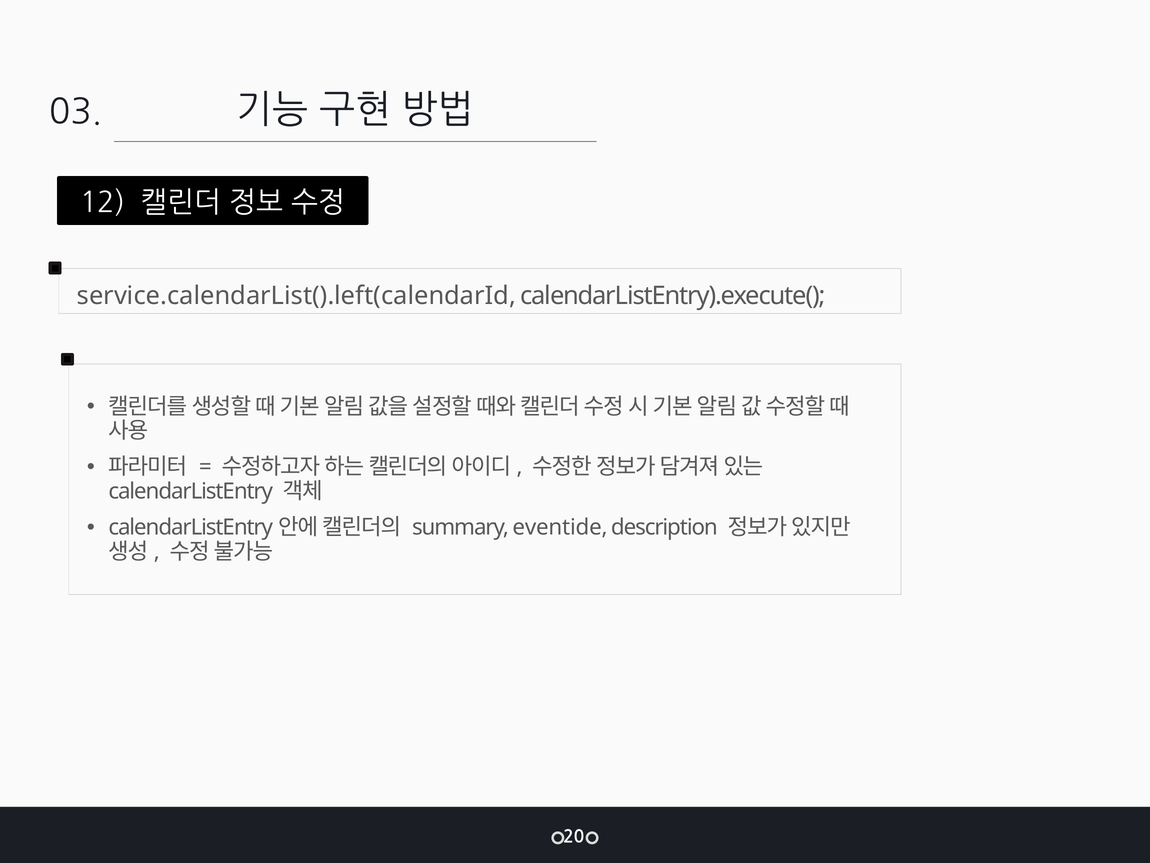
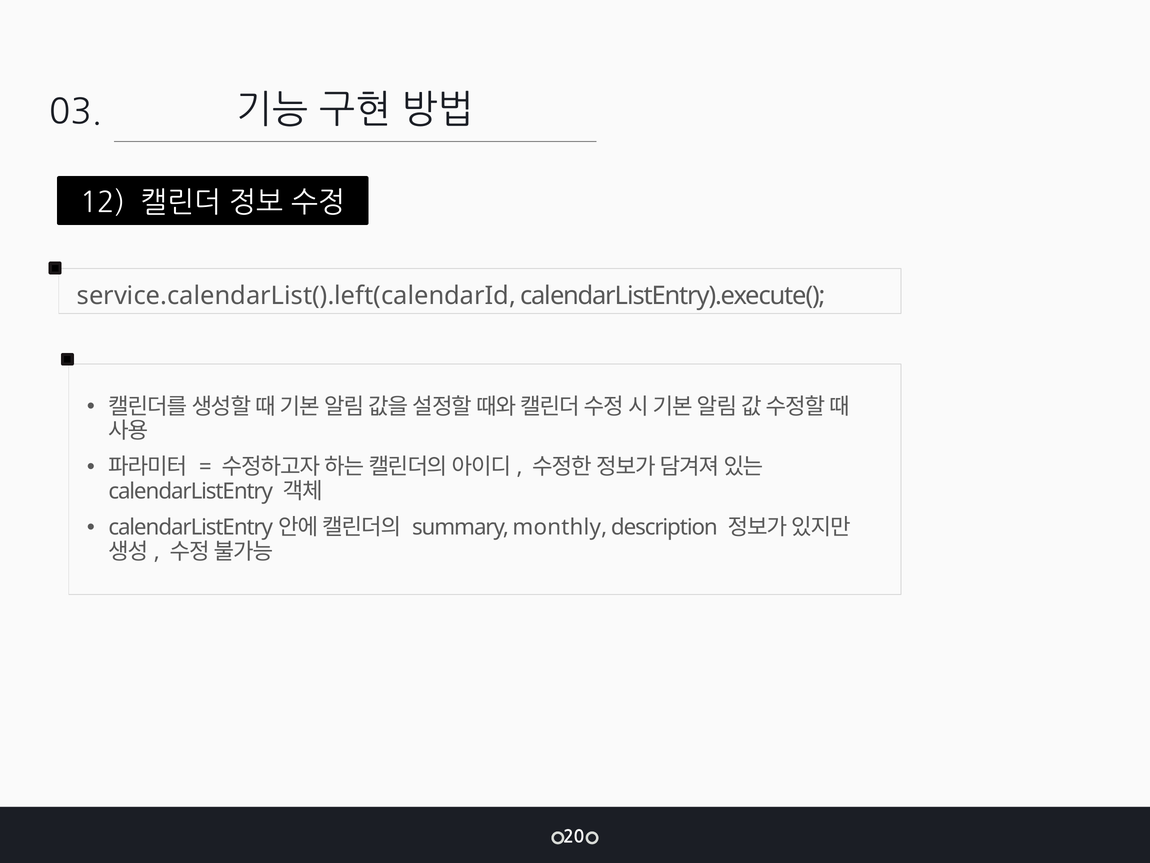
eventide: eventide -> monthly (560, 527)
